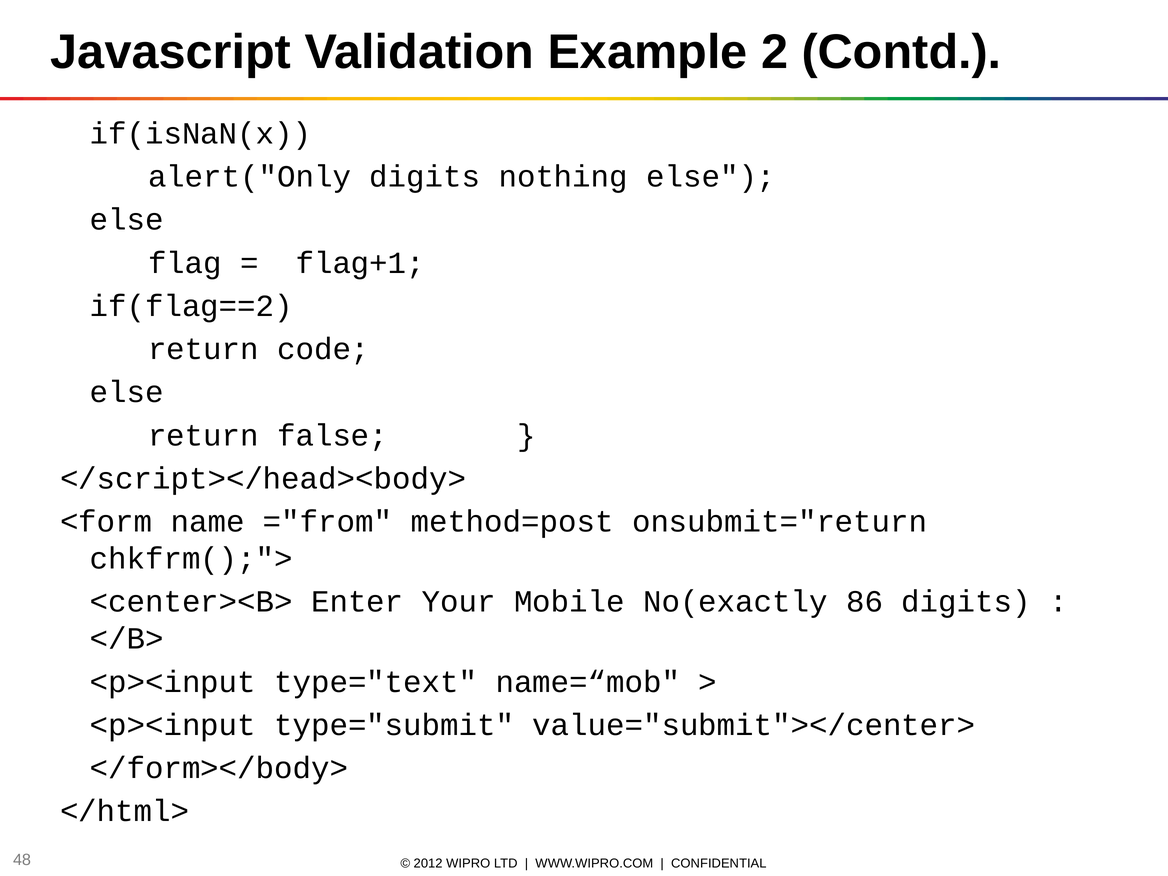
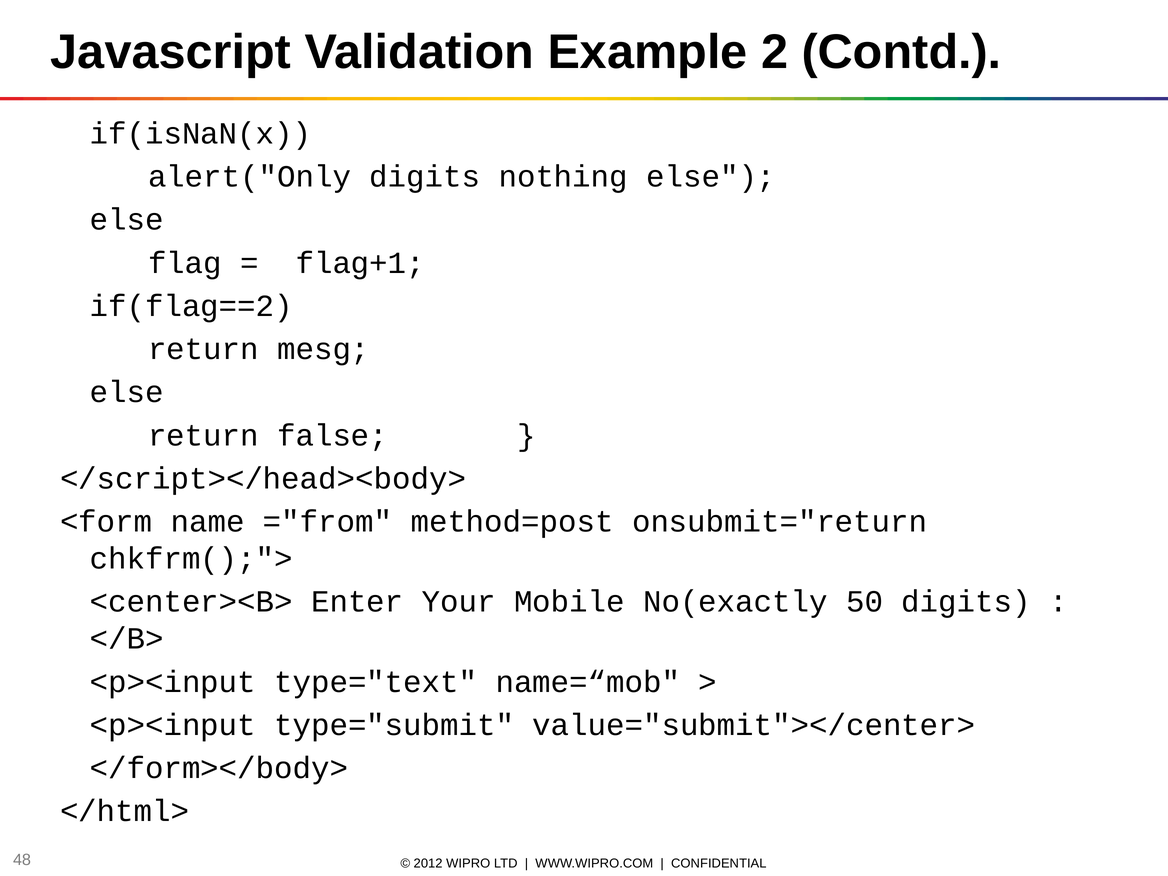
code: code -> mesg (323, 349)
86: 86 -> 50 (865, 602)
